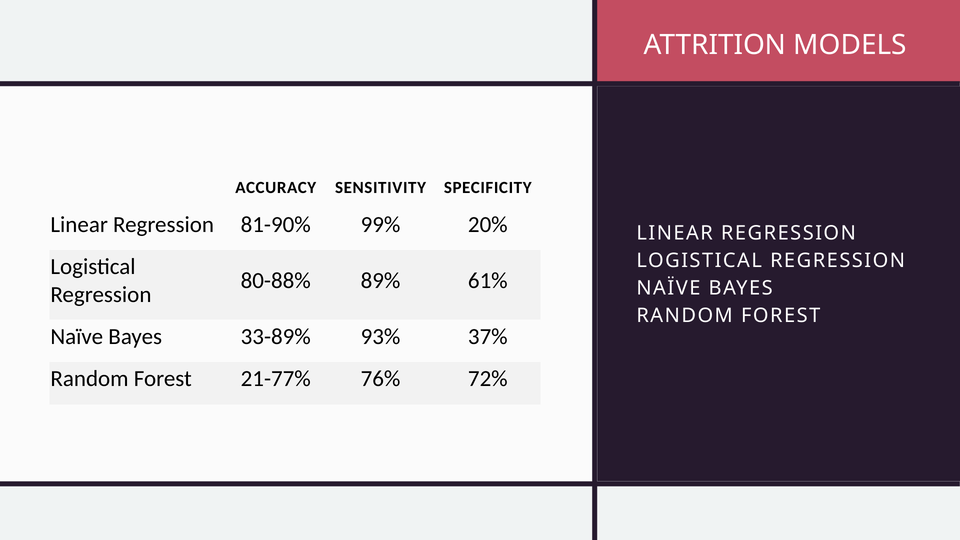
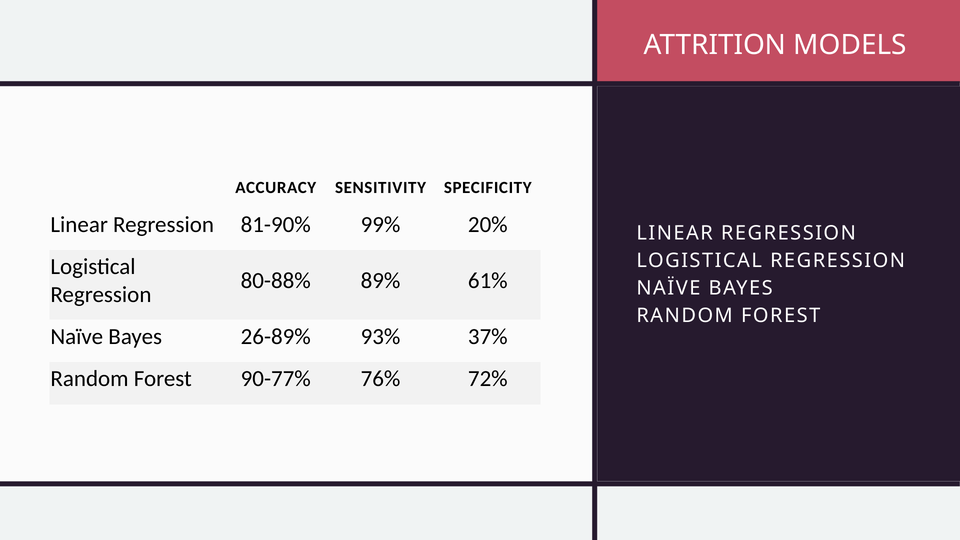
33-89%: 33-89% -> 26-89% (276, 337)
21-77%: 21-77% -> 90-77% (276, 379)
